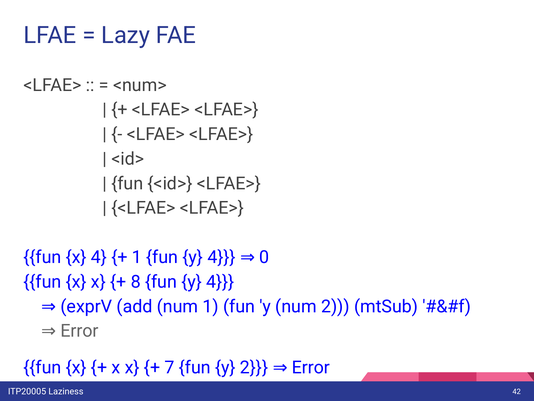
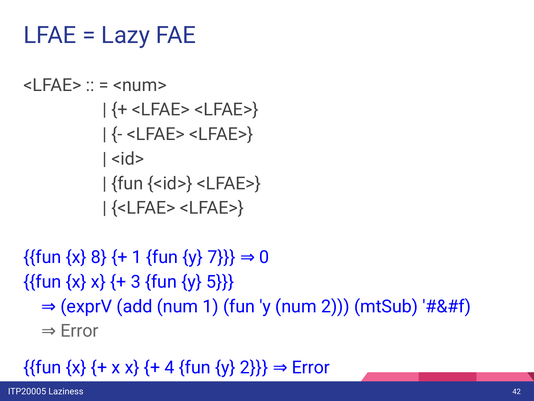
x 4: 4 -> 8 (99, 257)
1 fun y 4: 4 -> 7 (221, 257)
8: 8 -> 3 (136, 282)
4: 4 -> 5 (220, 282)
7: 7 -> 4 (170, 367)
